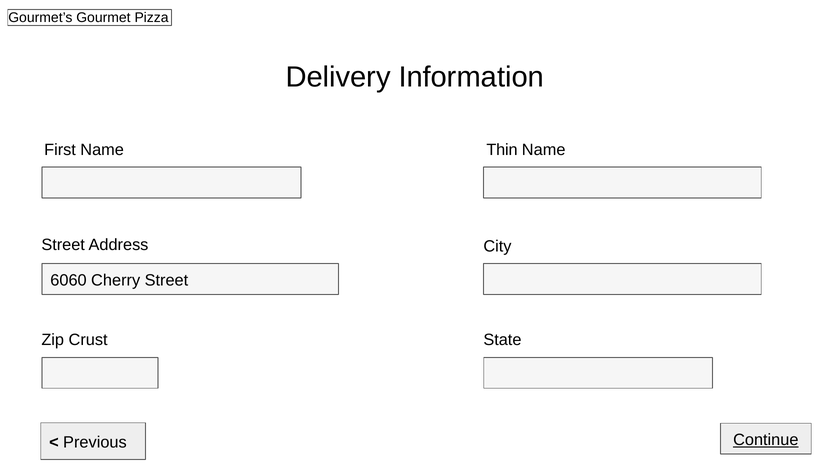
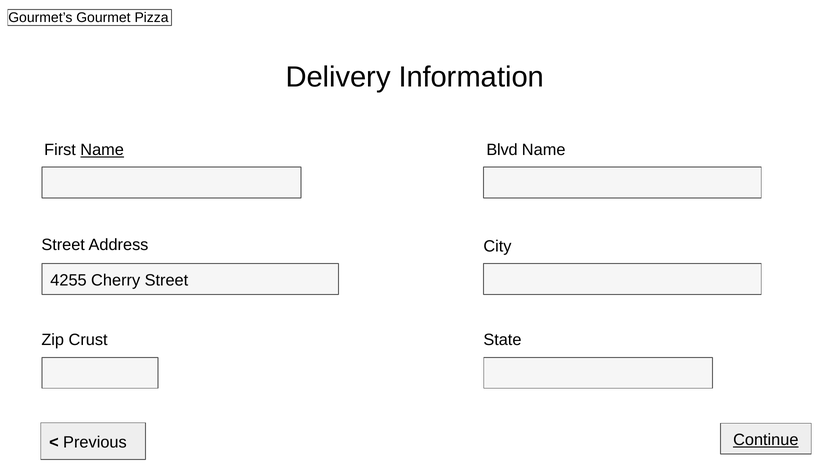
Name underline: none -> present (102, 150)
Thin: Thin -> Blvd (502, 150)
6060: 6060 -> 4255 (68, 280)
